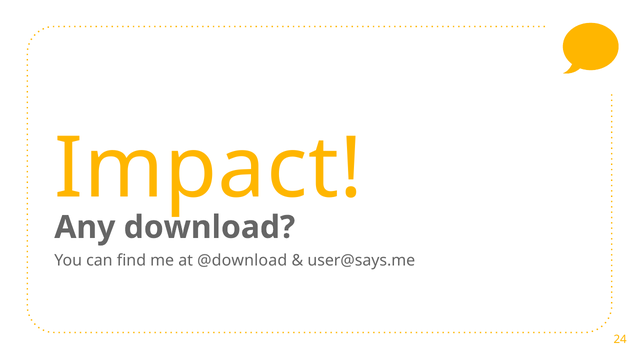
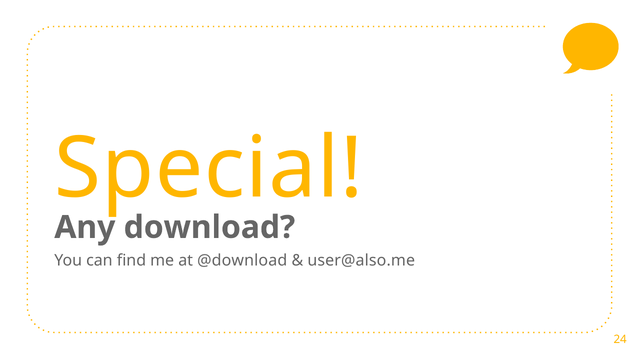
Impact: Impact -> Special (209, 169)
user@says.me: user@says.me -> user@also.me (361, 261)
